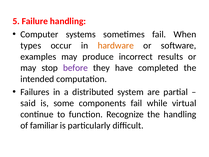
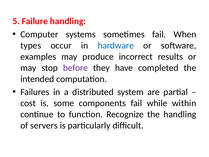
hardware colour: orange -> blue (116, 45)
said: said -> cost (28, 103)
virtual: virtual -> within (184, 103)
familiar: familiar -> servers (44, 125)
